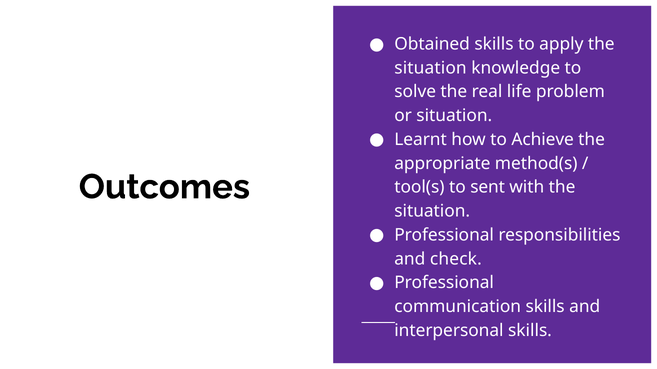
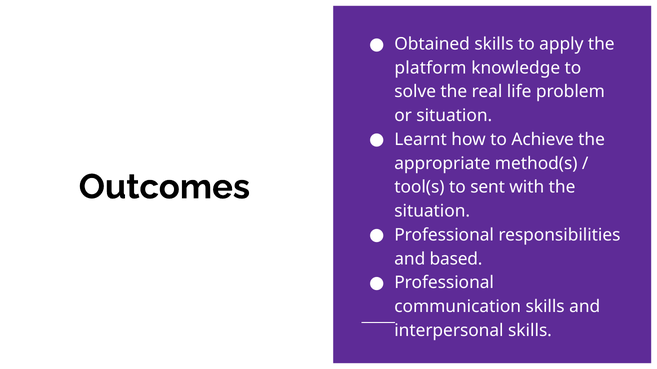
situation: situation -> platform (430, 68)
check: check -> based (456, 259)
